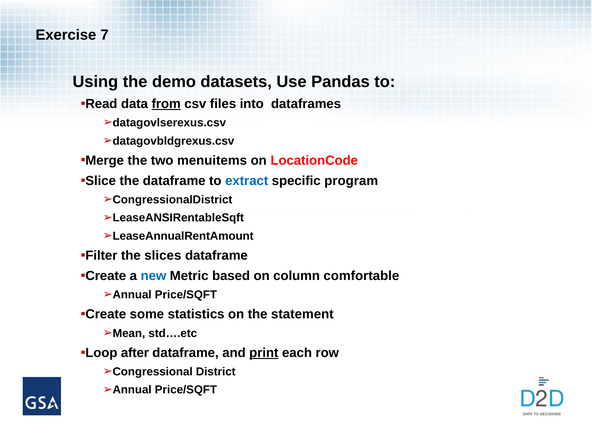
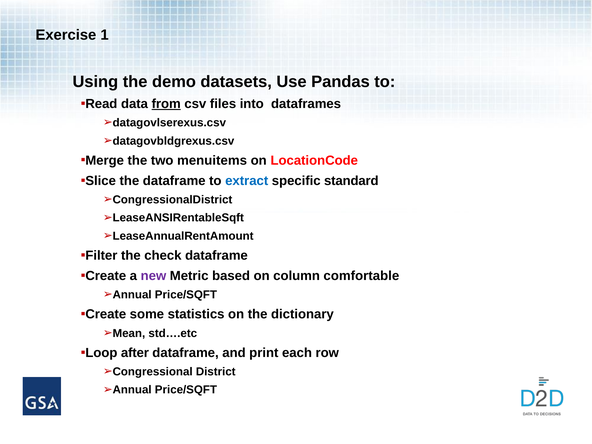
7: 7 -> 1 (105, 35)
program: program -> standard (351, 181)
slices: slices -> check (163, 255)
new colour: blue -> purple (153, 276)
statement: statement -> dictionary (302, 314)
print underline: present -> none (264, 353)
